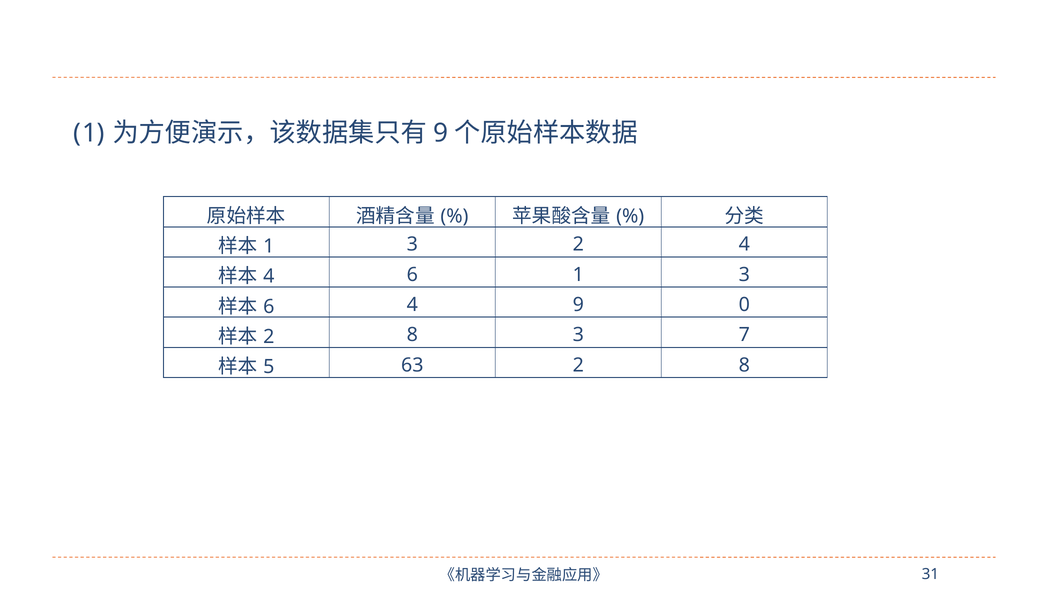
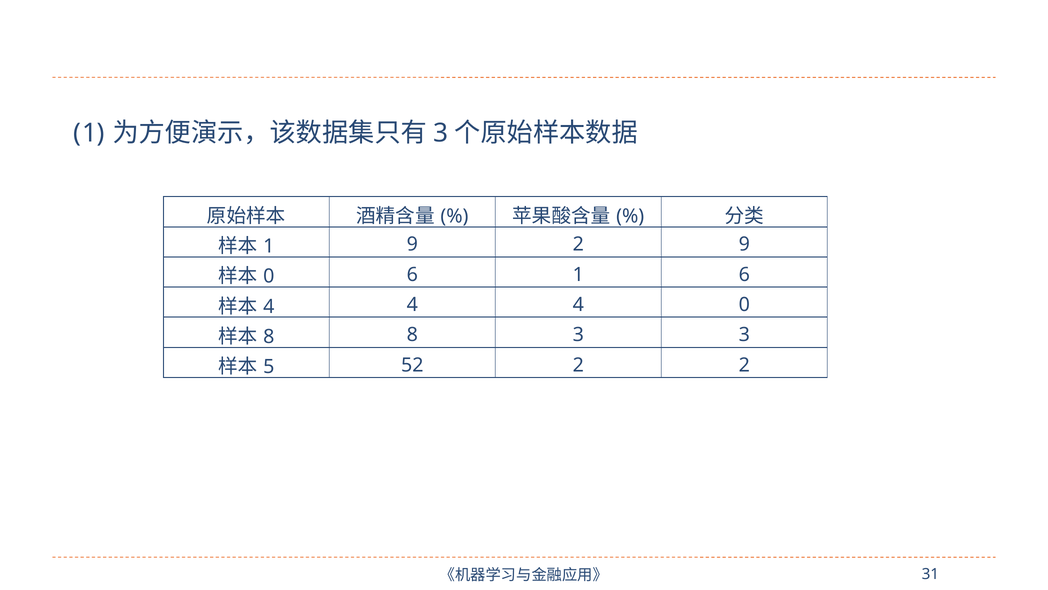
9: 9 -> 3 (441, 133)
3: 3 -> 9 (412, 244)
2 4: 4 -> 9 (744, 244)
4: 4 -> 0 (269, 276)
6 1 3: 3 -> 6 (744, 274)
6: 6 -> 4 (269, 306)
9: 9 -> 4 (578, 305)
2: 2 -> 8 (269, 336)
3 7: 7 -> 3 (744, 335)
63: 63 -> 52 (412, 365)
8: 8 -> 2 (744, 365)
